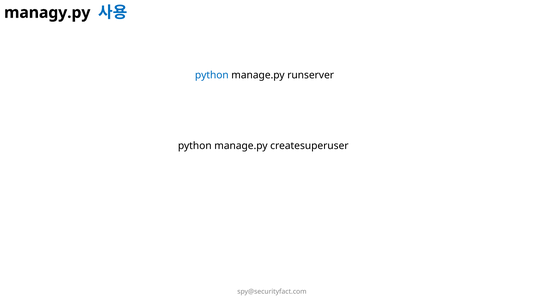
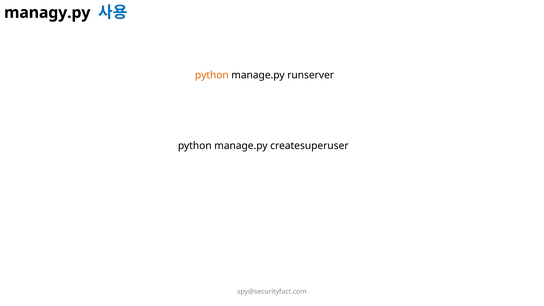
python colour: blue -> orange (212, 75)
